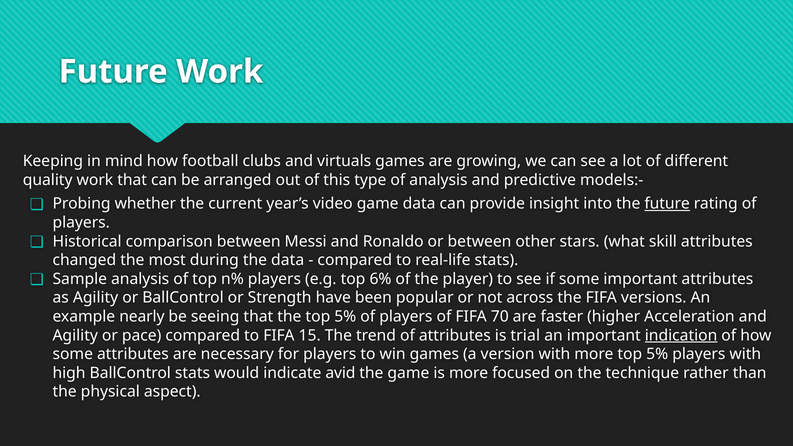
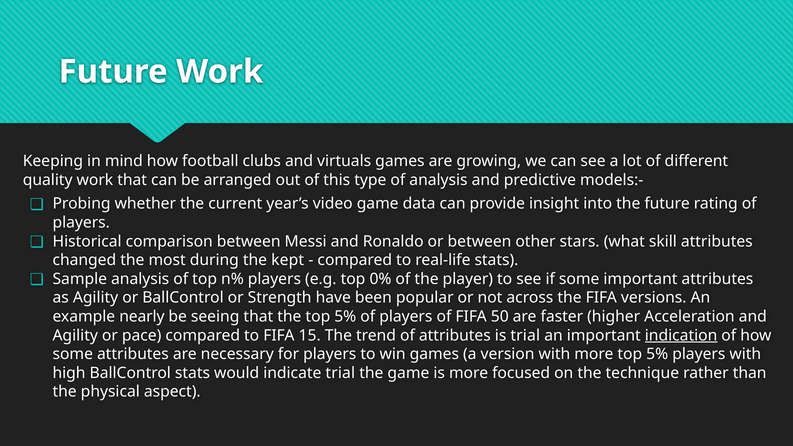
future underline: present -> none (667, 204)
the data: data -> kept (288, 260)
6%: 6% -> 0% (381, 279)
70: 70 -> 50 (500, 317)
indicate avid: avid -> trial (340, 373)
